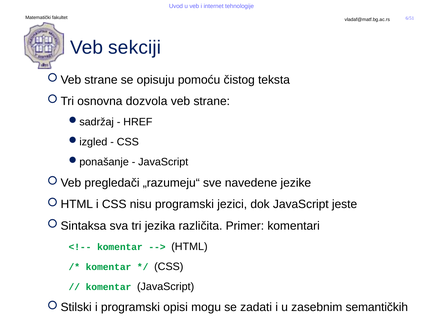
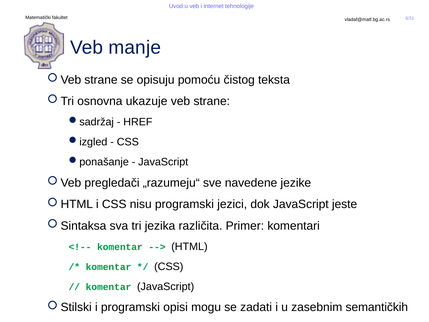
sekciji: sekciji -> manje (135, 47)
dozvola: dozvola -> ukazuje (147, 101)
